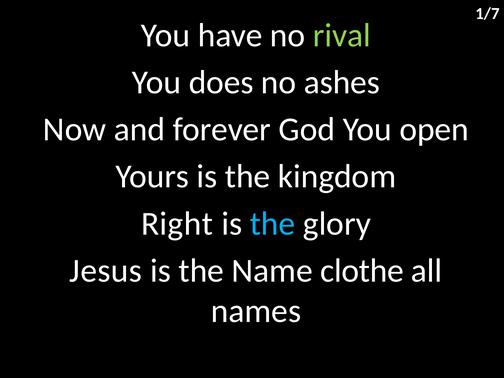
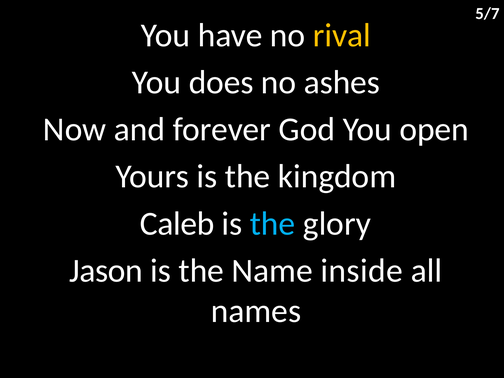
1/7: 1/7 -> 5/7 (487, 14)
rival colour: light green -> yellow (342, 35)
Right: Right -> Caleb (177, 224)
Jesus: Jesus -> Jason (106, 271)
clothe: clothe -> inside (362, 271)
